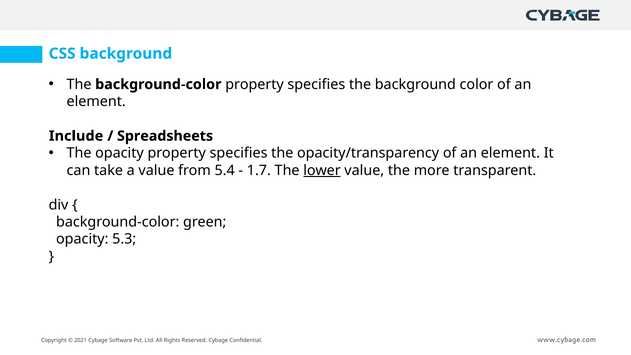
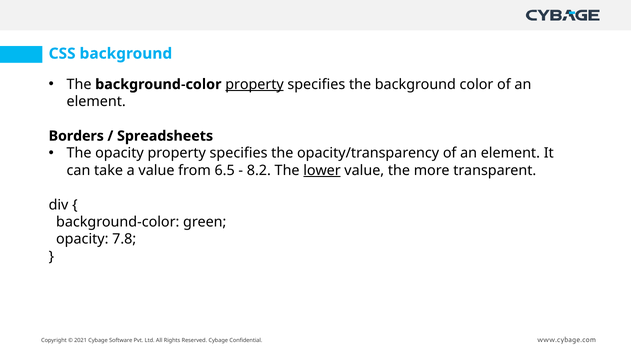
property underline: none -> present (255, 84)
Include: Include -> Borders (76, 136)
5.4: 5.4 -> 6.5 (225, 170)
1.7: 1.7 -> 8.2 (259, 170)
5.3: 5.3 -> 7.8 (124, 239)
